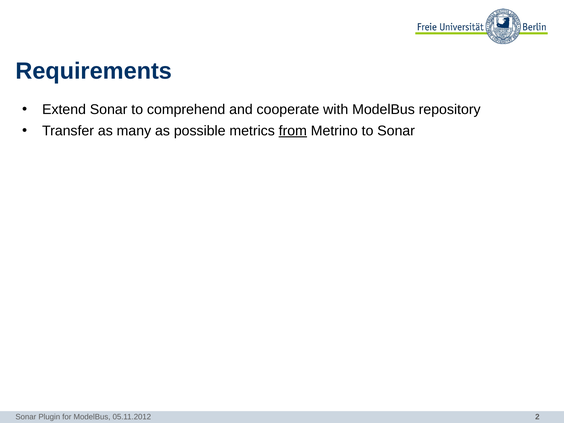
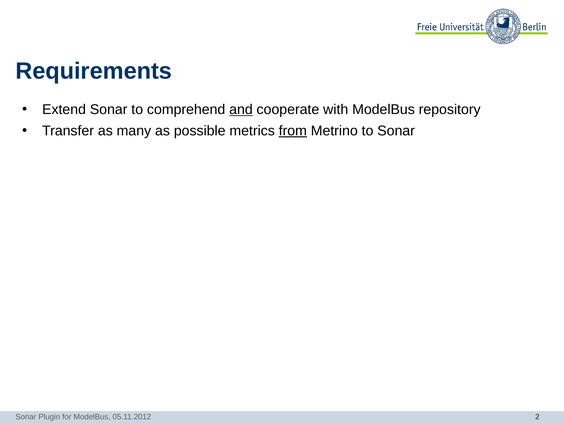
and underline: none -> present (241, 110)
